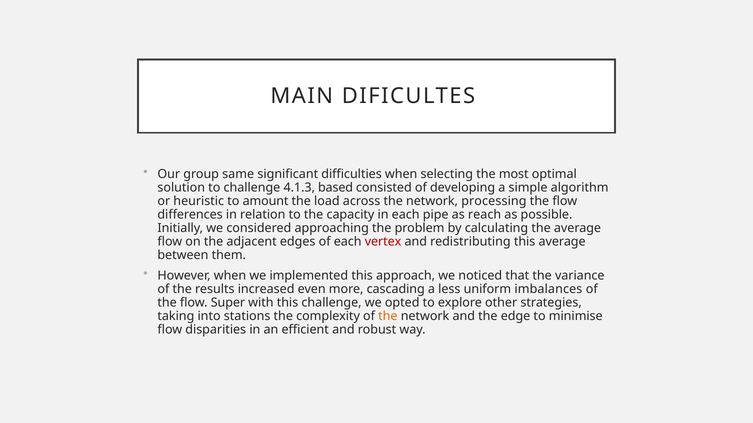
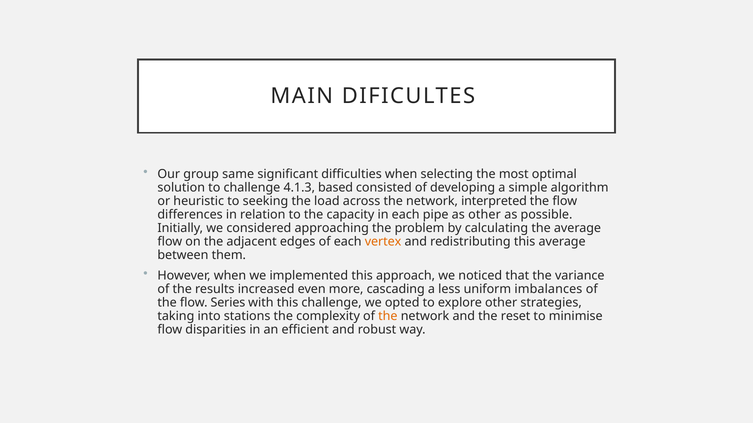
amount: amount -> seeking (265, 201)
processing: processing -> interpreted (494, 201)
as reach: reach -> other (485, 215)
vertex colour: red -> orange (383, 242)
Super: Super -> Series (228, 303)
edge: edge -> reset (516, 317)
